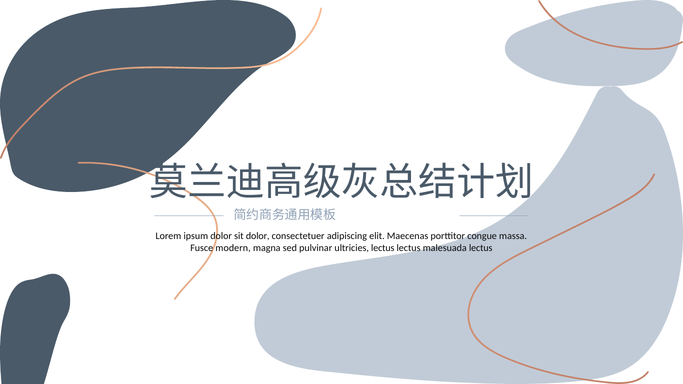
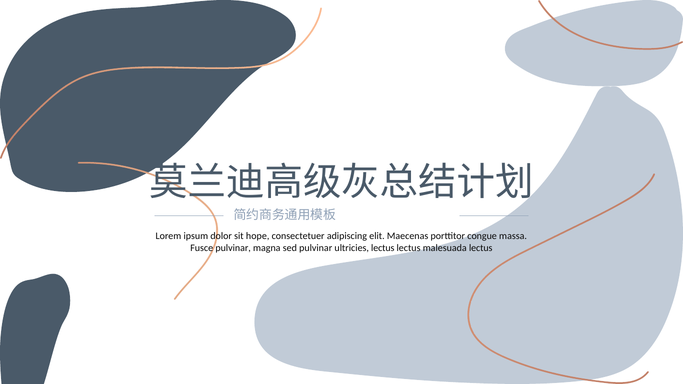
sit dolor: dolor -> hope (258, 236)
Fusce modern: modern -> pulvinar (233, 248)
